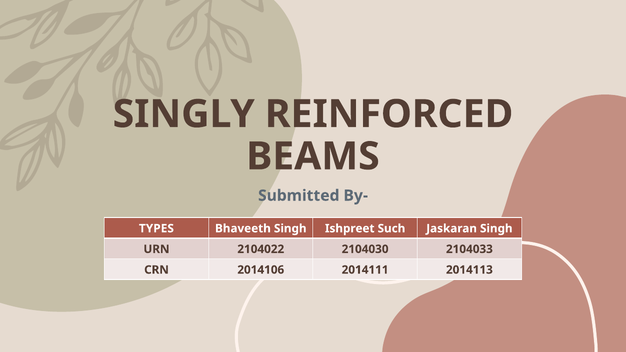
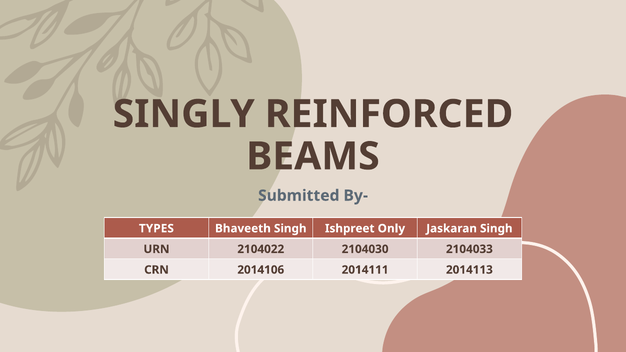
Such: Such -> Only (391, 229)
